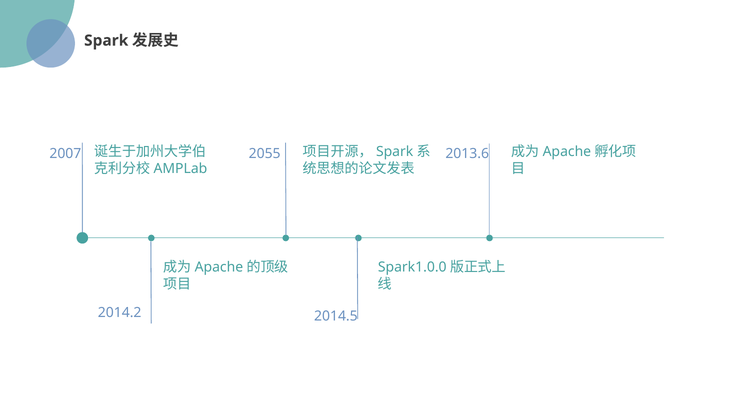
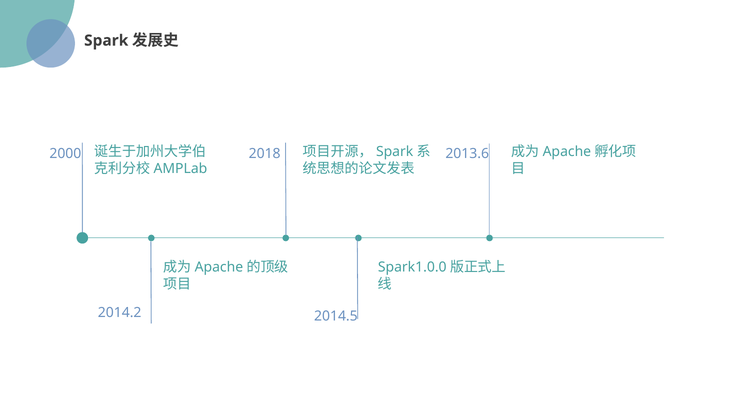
2007: 2007 -> 2000 (65, 154)
2055: 2055 -> 2018 (265, 154)
